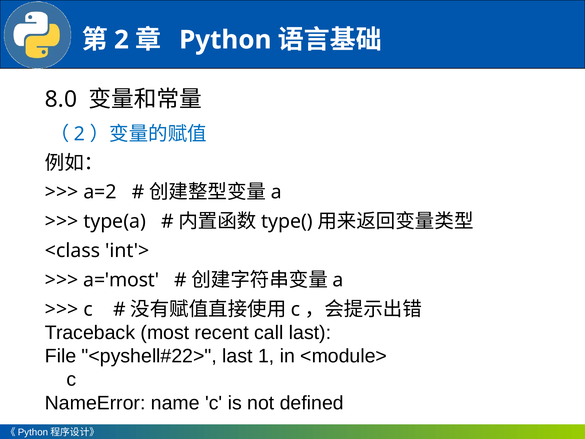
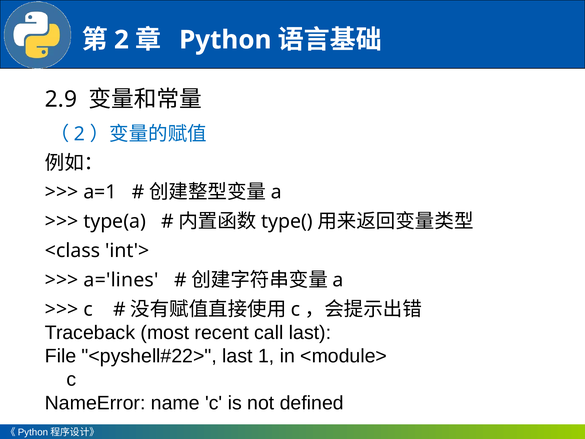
8.0: 8.0 -> 2.9 (61, 99)
a=2: a=2 -> a=1 (100, 192)
a='most: a='most -> a='lines (121, 280)
